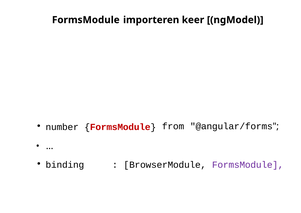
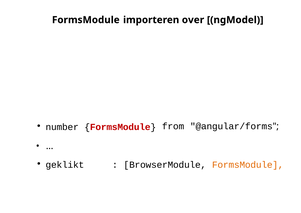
keer: keer -> over (193, 20)
binding: binding -> geklikt (65, 165)
FormsModule colour: purple -> orange (248, 165)
